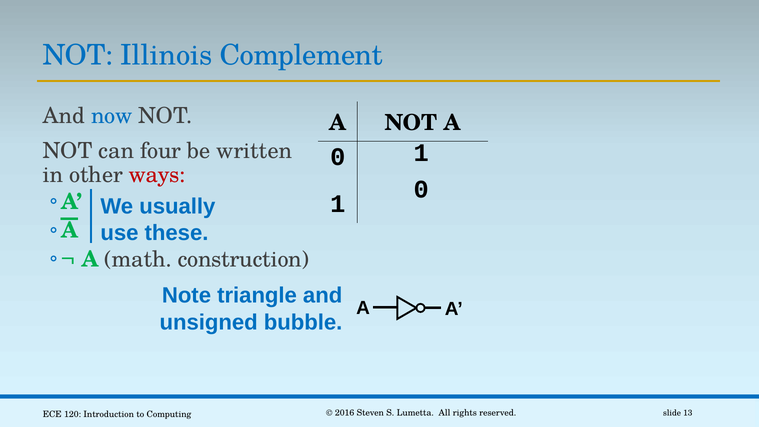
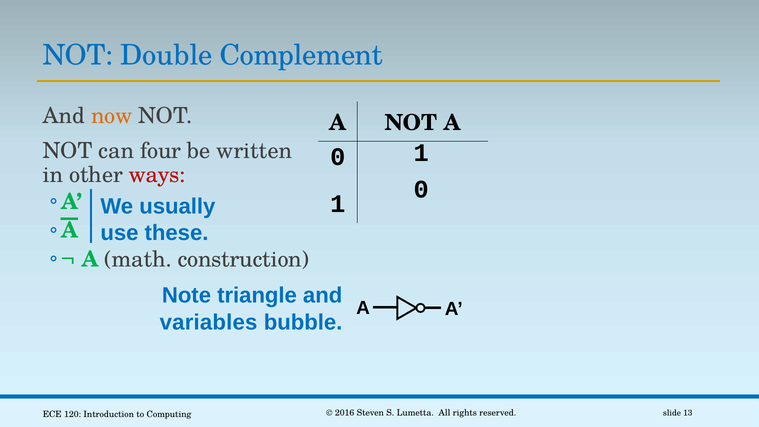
Illinois: Illinois -> Double (166, 56)
now colour: blue -> orange (112, 116)
unsigned: unsigned -> variables (209, 322)
